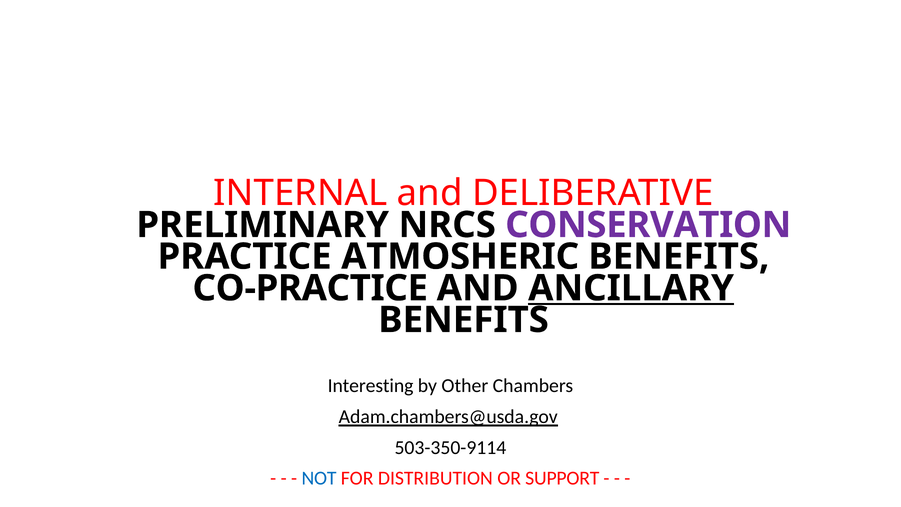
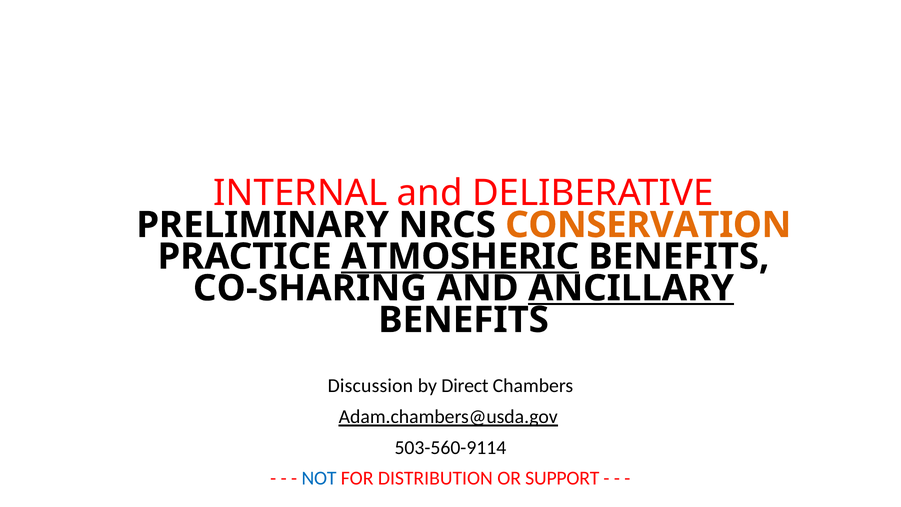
CONSERVATION colour: purple -> orange (648, 225)
ATMOSHERIC underline: none -> present (460, 257)
CO-PRACTICE: CO-PRACTICE -> CO-SHARING (310, 288)
Interesting: Interesting -> Discussion (370, 386)
Other: Other -> Direct (465, 386)
503-350-9114: 503-350-9114 -> 503-560-9114 (450, 448)
